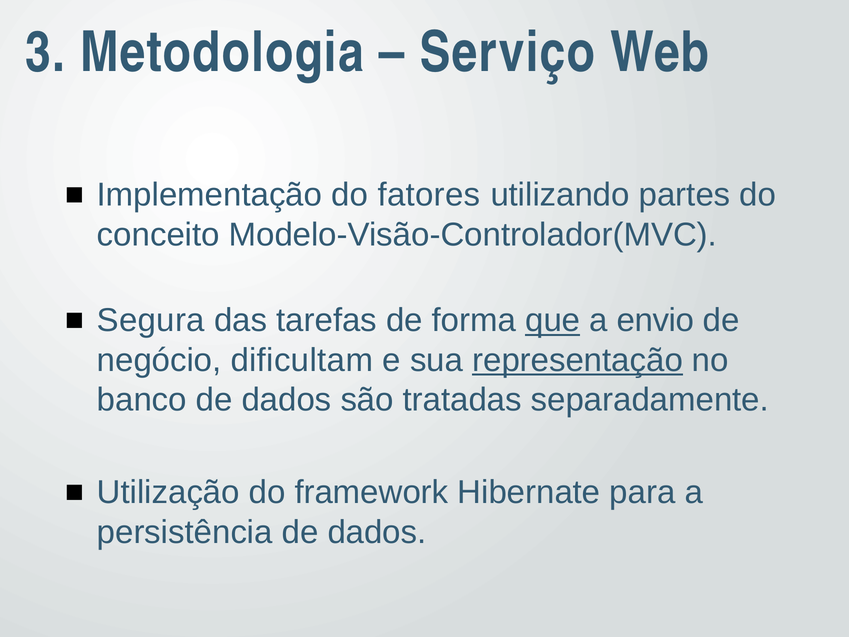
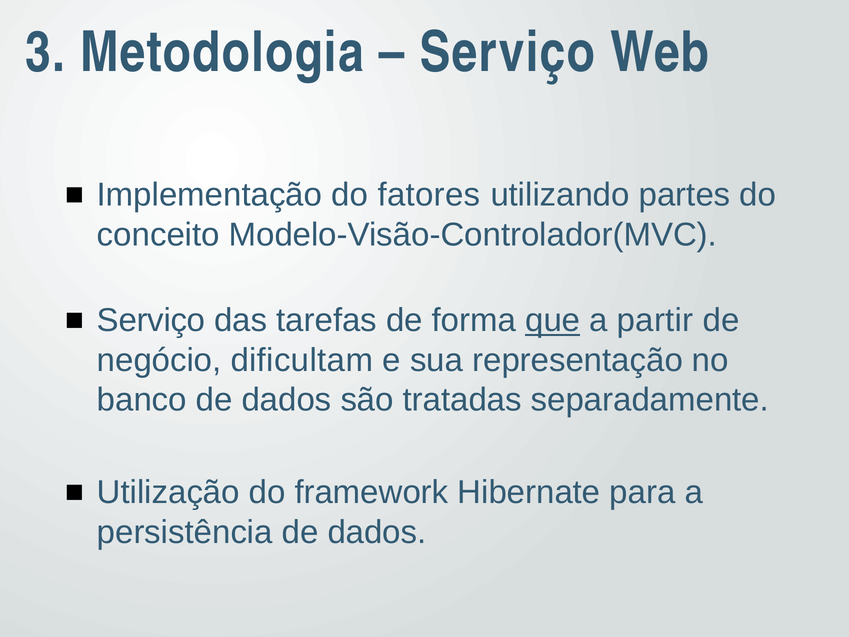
Segura: Segura -> Serviço (151, 320)
envio: envio -> partir (655, 320)
representação underline: present -> none (578, 360)
